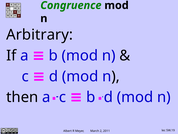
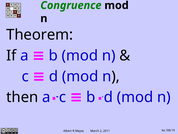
Arbitrary: Arbitrary -> Theorem (40, 35)
